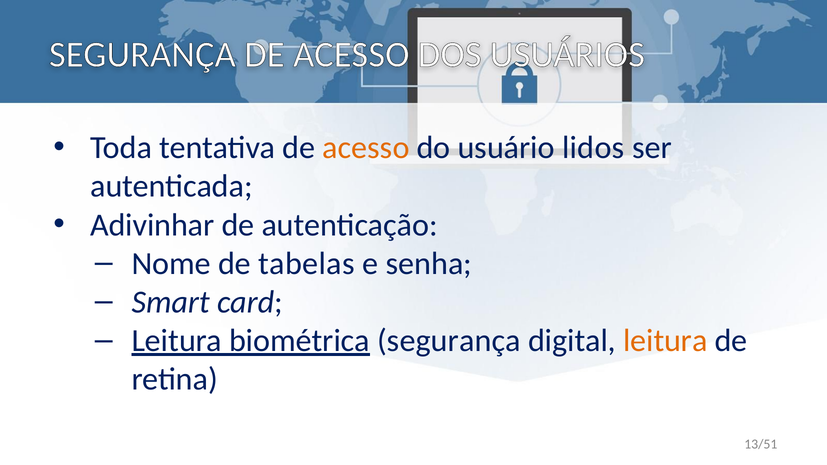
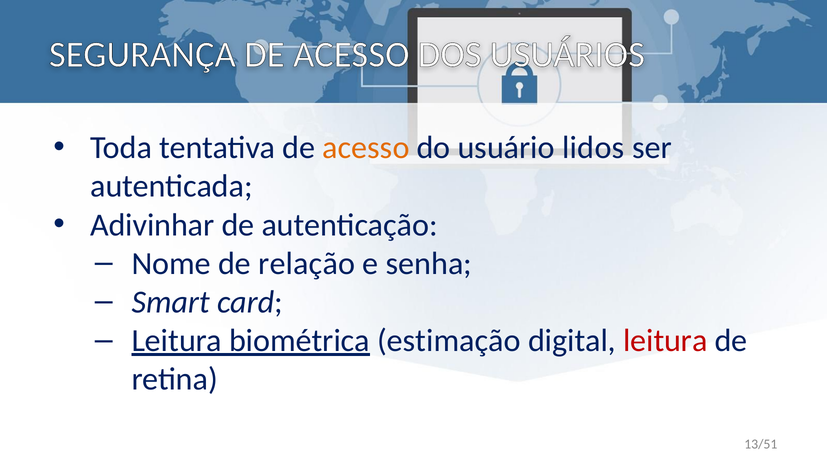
tabelas: tabelas -> relação (307, 264)
biométrica segurança: segurança -> estimação (449, 341)
leitura colour: orange -> red (665, 341)
